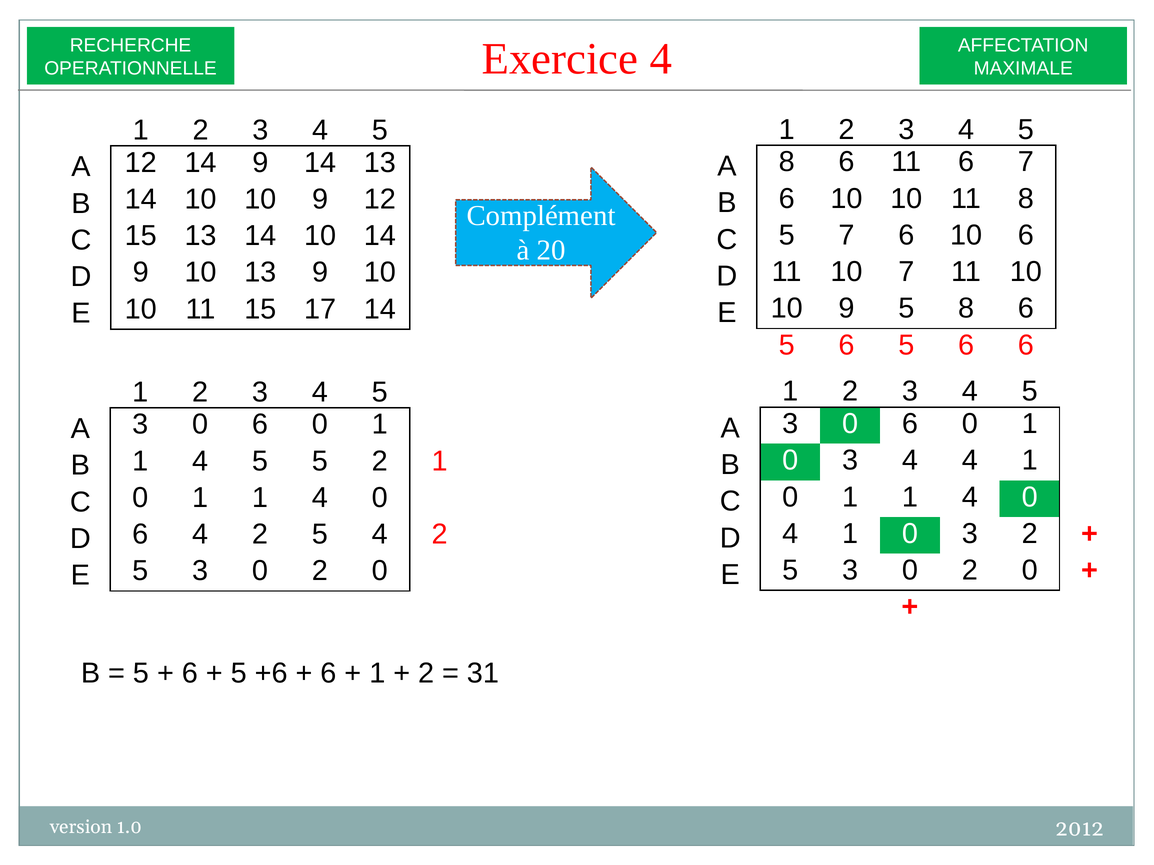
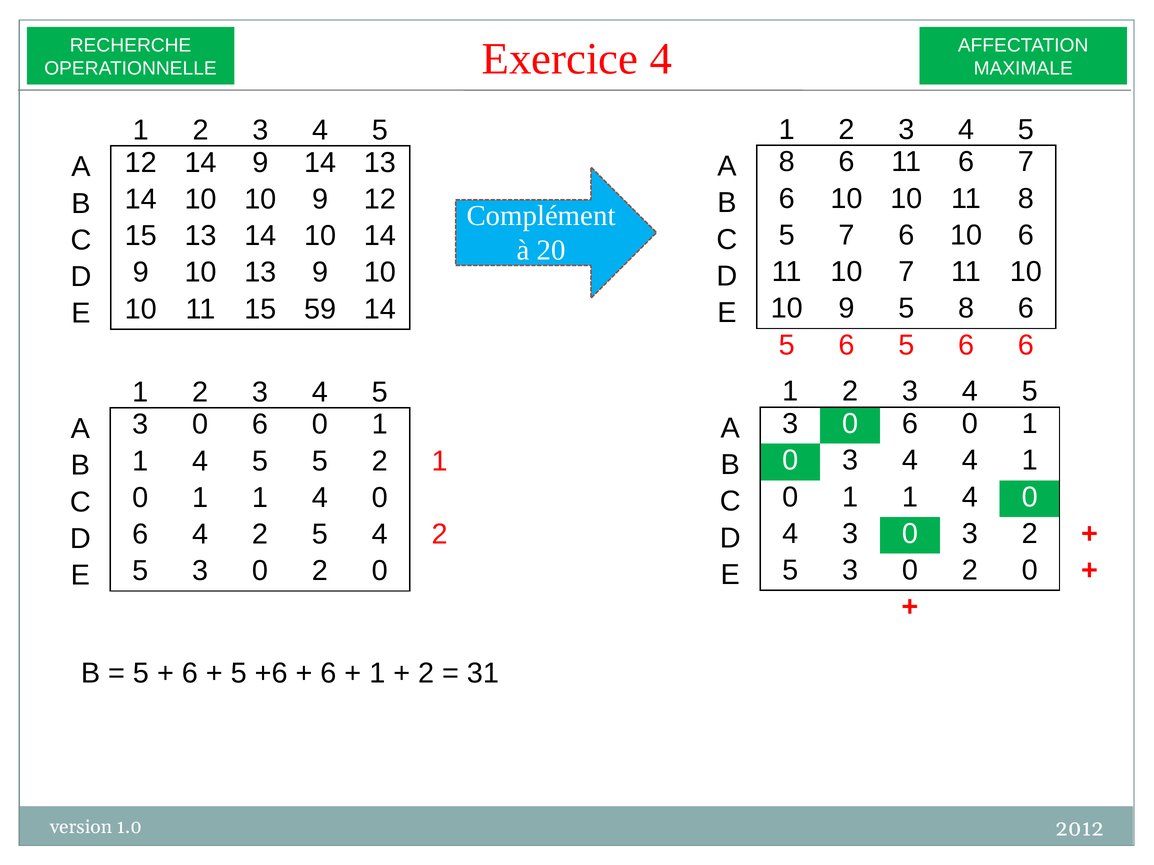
17: 17 -> 59 (320, 309)
D 4 1: 1 -> 3 (850, 534)
